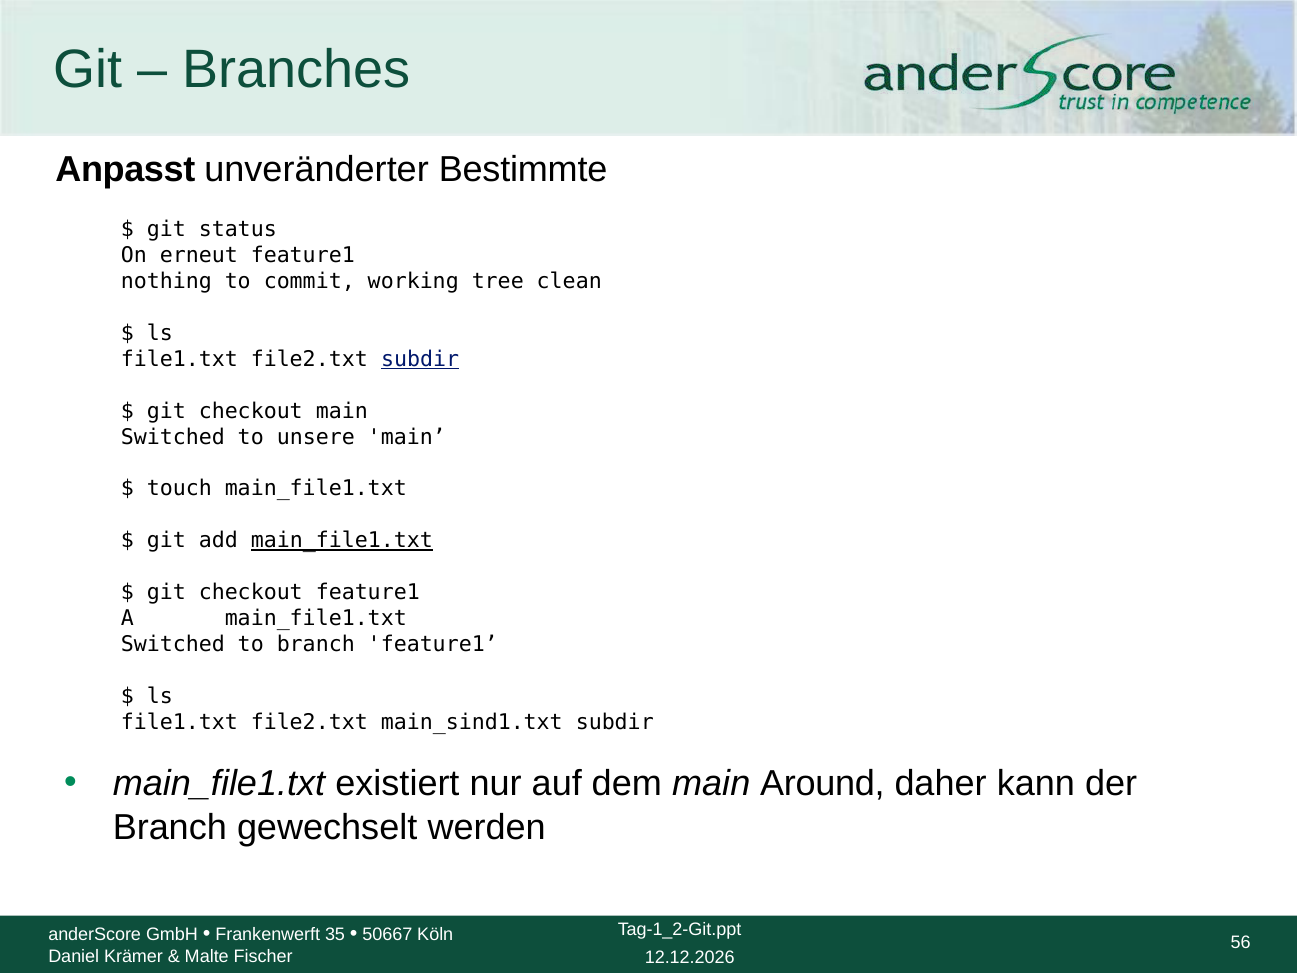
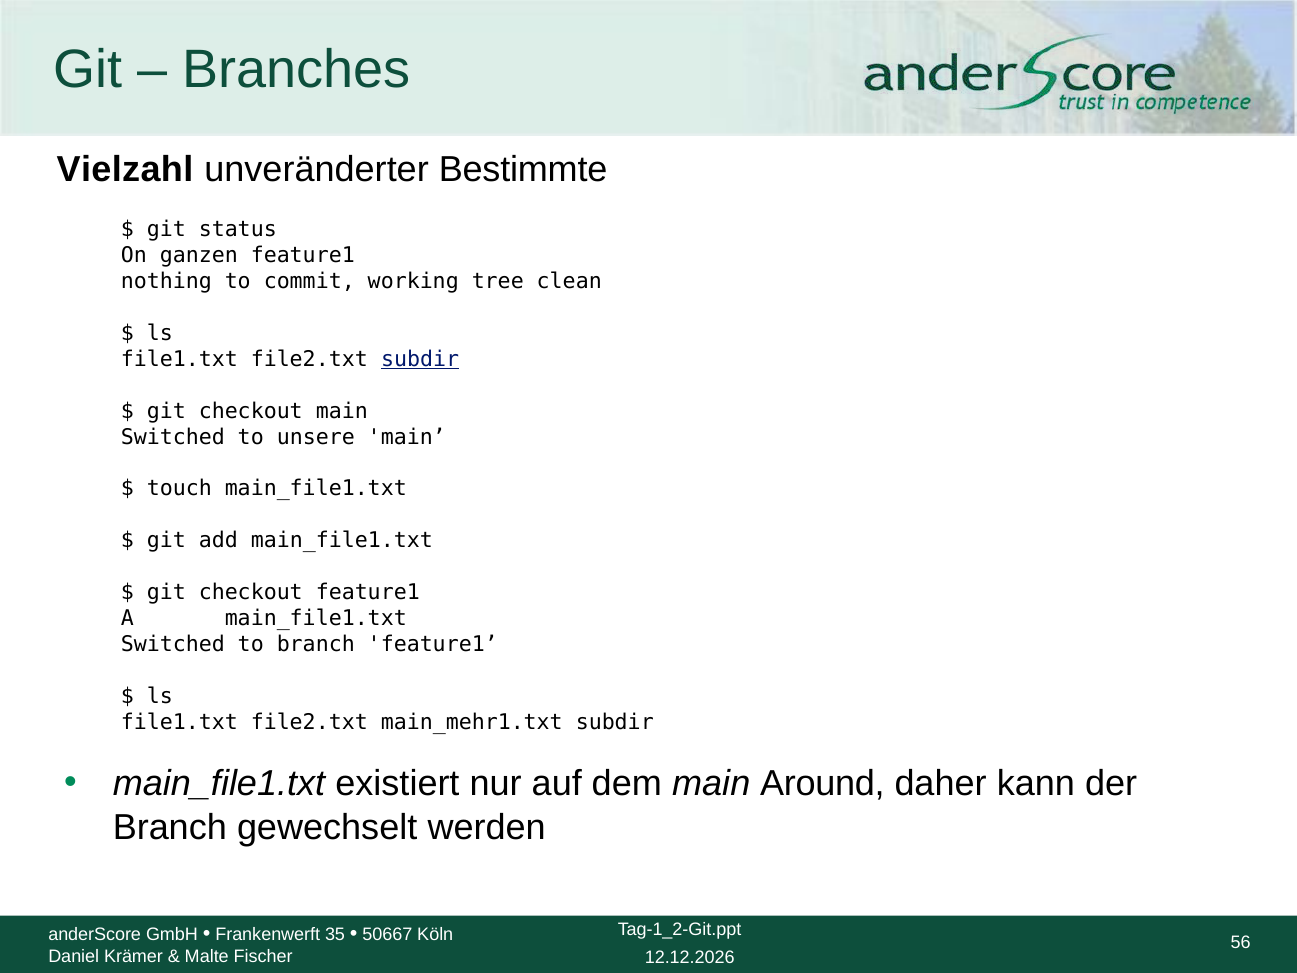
Anpasst: Anpasst -> Vielzahl (125, 170)
erneut: erneut -> ganzen (199, 255)
main_file1.txt underline: present -> none (342, 541)
main_sind1.txt: main_sind1.txt -> main_mehr1.txt (472, 722)
